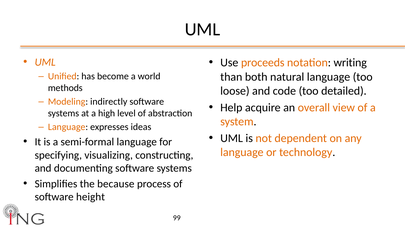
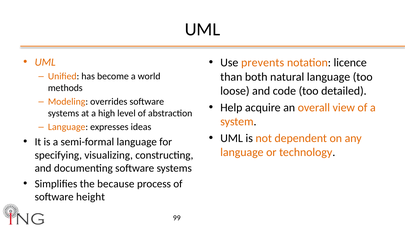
proceeds: proceeds -> prevents (263, 63)
writing: writing -> licence (350, 63)
indirectly: indirectly -> overrides (109, 102)
